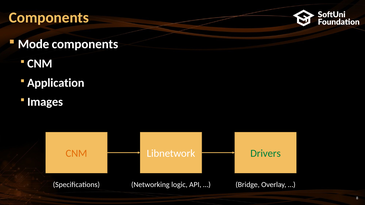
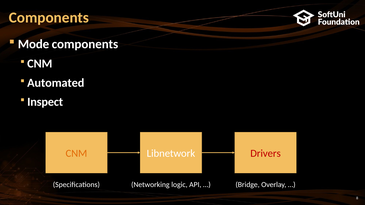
Application: Application -> Automated (56, 83)
Images: Images -> Inspect (45, 102)
Drivers colour: green -> red (266, 154)
